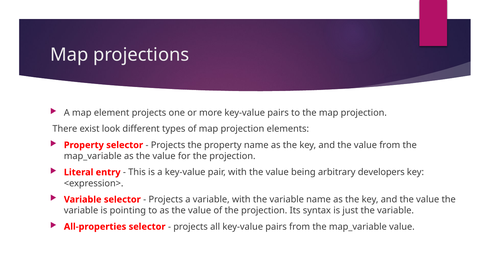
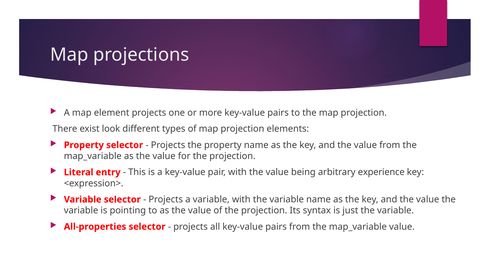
developers: developers -> experience (381, 172)
